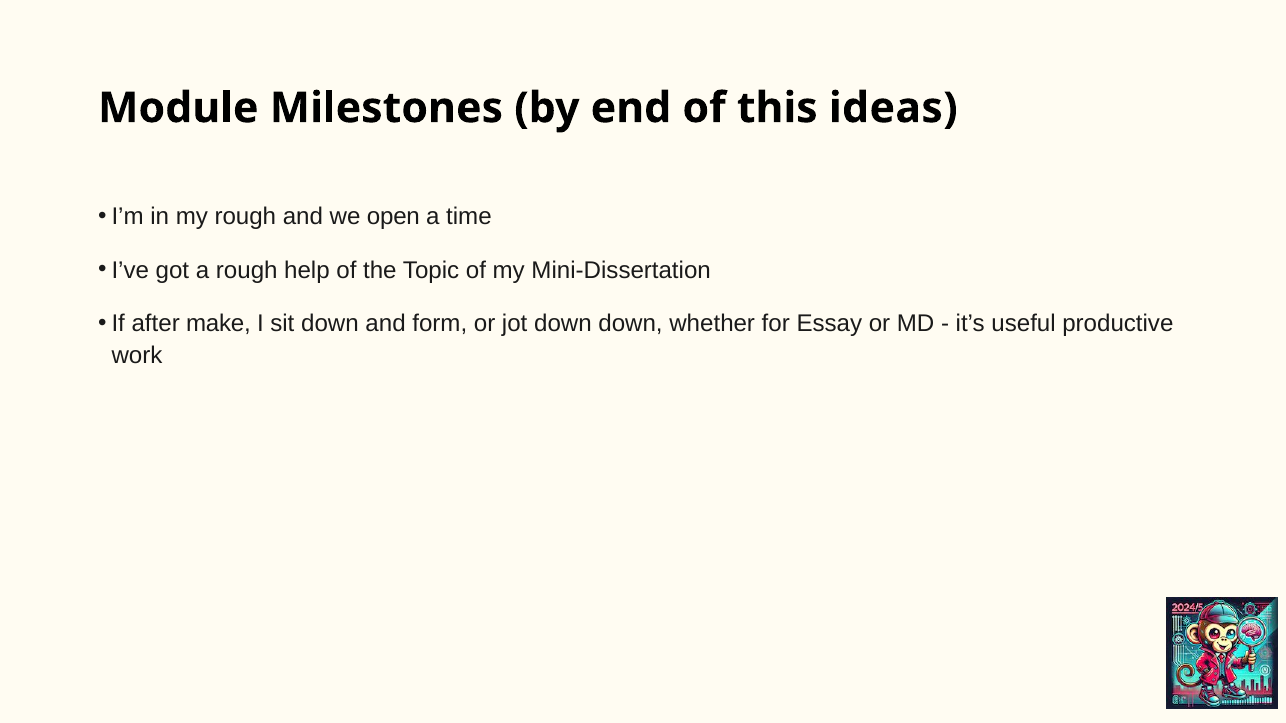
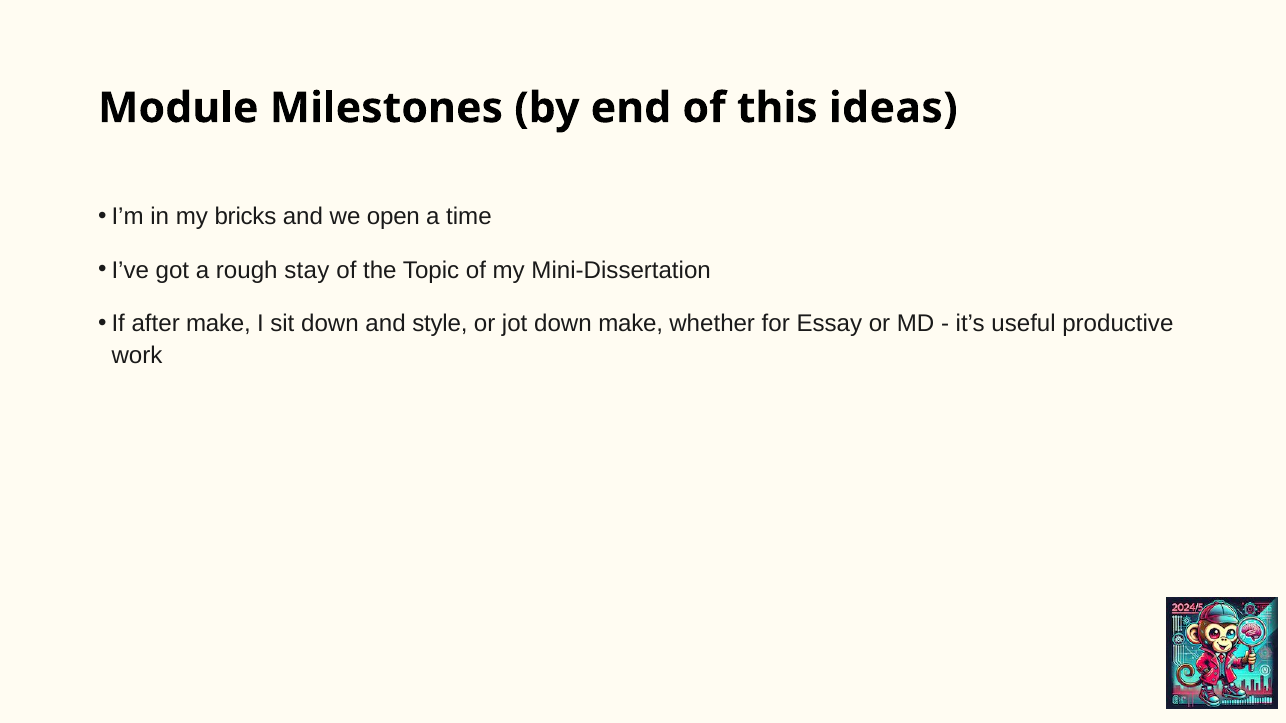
my rough: rough -> bricks (245, 217)
help: help -> stay (307, 270)
form: form -> style (440, 324)
down down: down -> make (631, 324)
